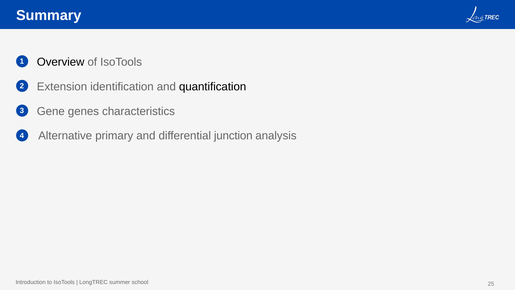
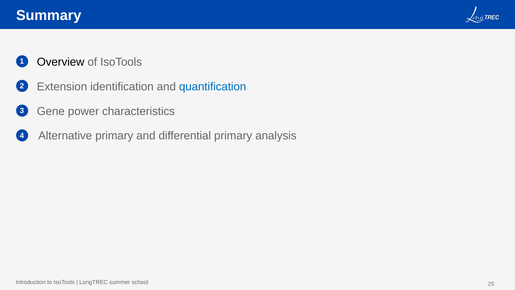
quantification colour: black -> blue (213, 87)
genes: genes -> power (83, 111)
differential junction: junction -> primary (233, 136)
